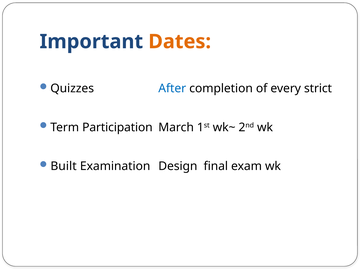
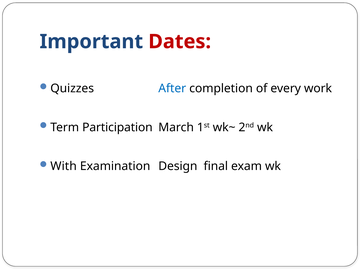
Dates colour: orange -> red (180, 42)
strict: strict -> work (318, 88)
Built: Built -> With (64, 166)
